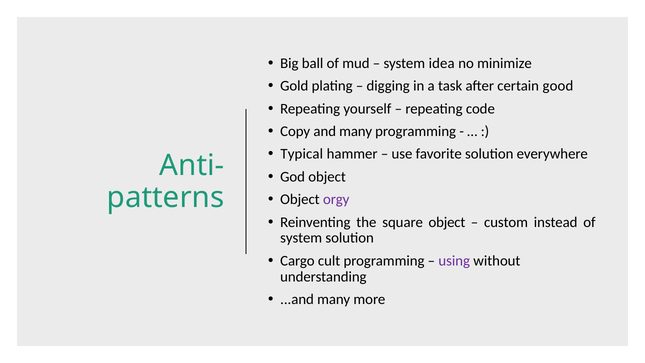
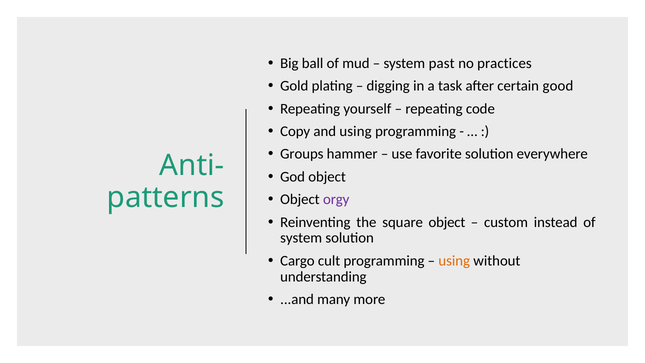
idea: idea -> past (442, 63)
minimize: minimize -> practices (504, 63)
and many: many -> using (356, 131)
Typical: Typical -> Groups (302, 154)
using colour: purple -> orange (454, 261)
